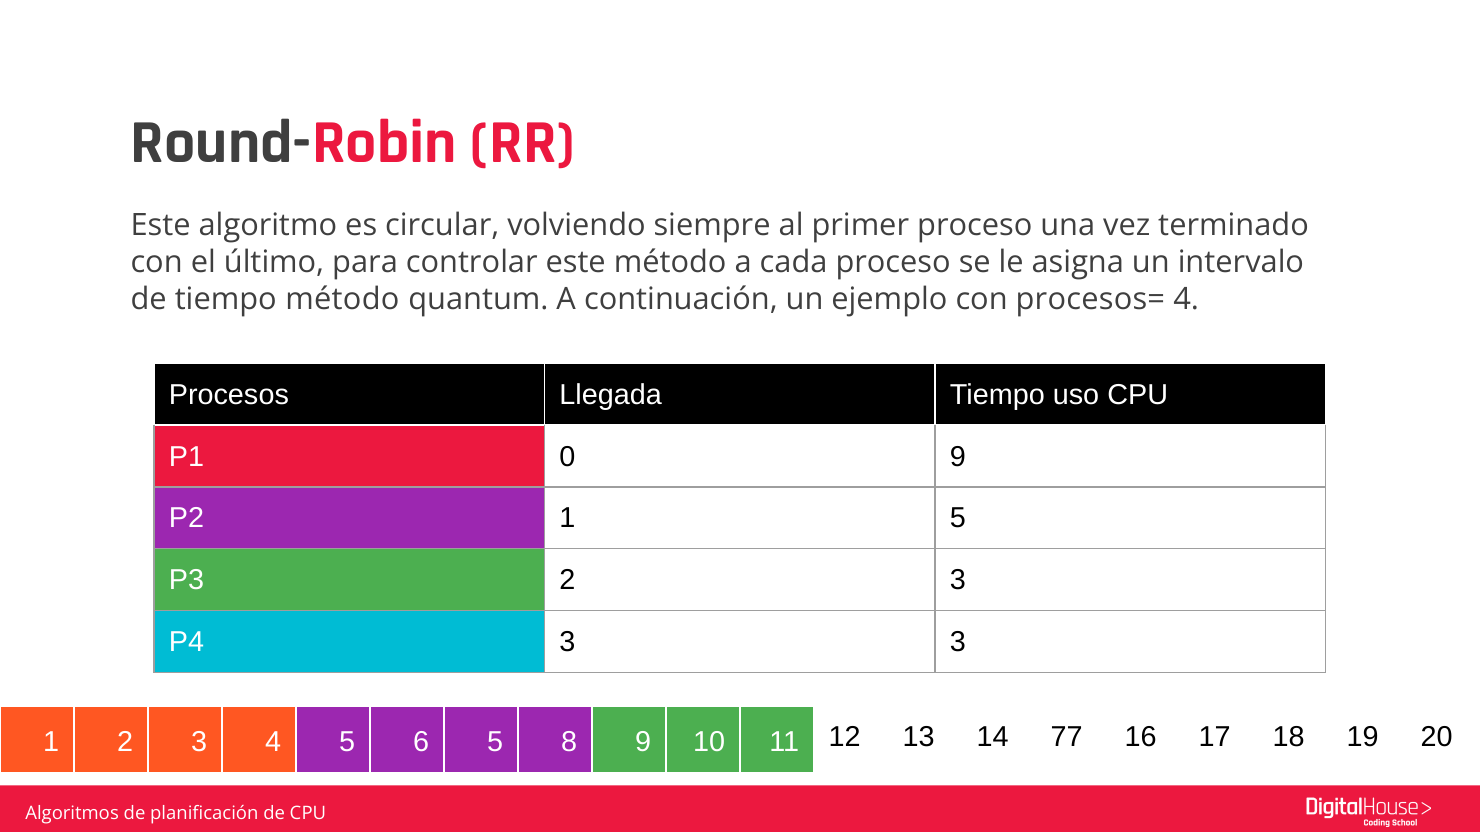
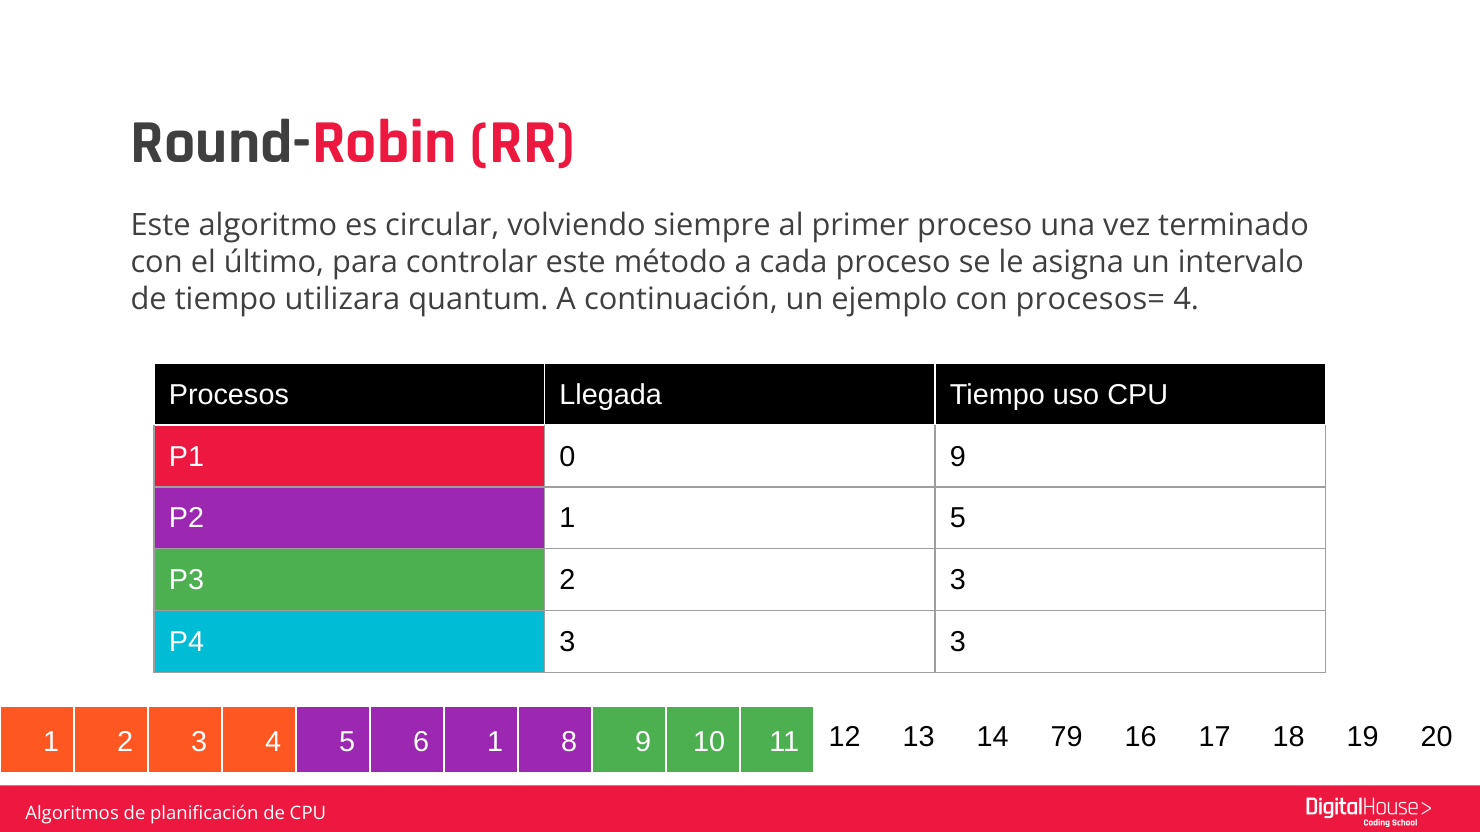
tiempo método: método -> utilizara (342, 300)
6 5: 5 -> 1 (495, 743)
77: 77 -> 79 (1067, 738)
